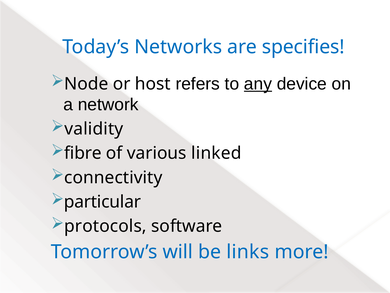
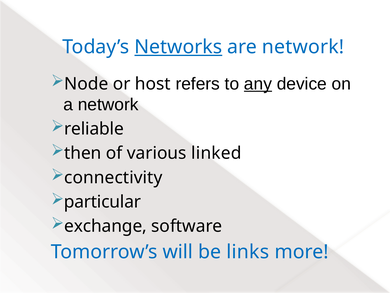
Networks underline: none -> present (178, 47)
are specifies: specifies -> network (303, 47)
validity: validity -> reliable (94, 129)
fibre: fibre -> then (83, 153)
protocols: protocols -> exchange (106, 226)
